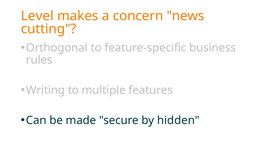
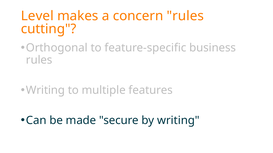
concern news: news -> rules (185, 16)
by hidden: hidden -> writing (178, 121)
